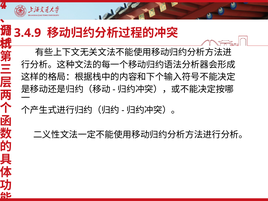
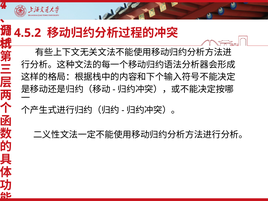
3.4.9: 3.4.9 -> 4.5.2 (28, 33)
